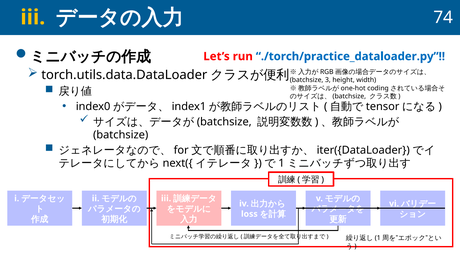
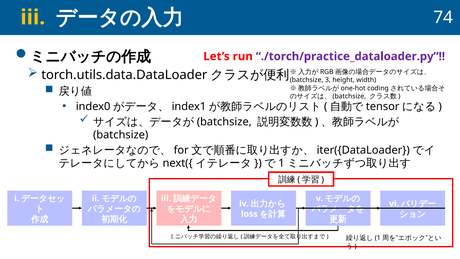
./torch/practice_dataloader.py colour: blue -> purple (350, 56)
